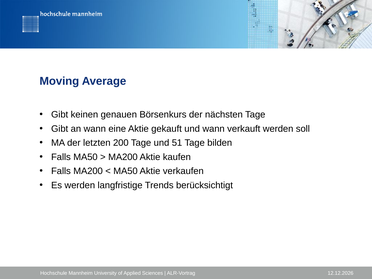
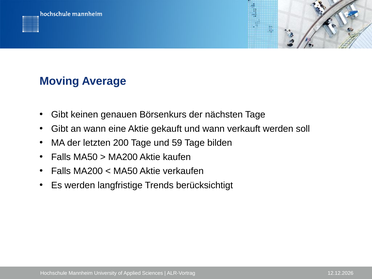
51: 51 -> 59 (177, 143)
